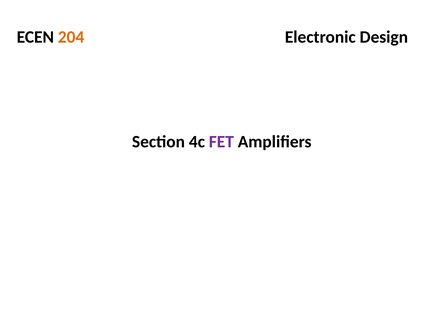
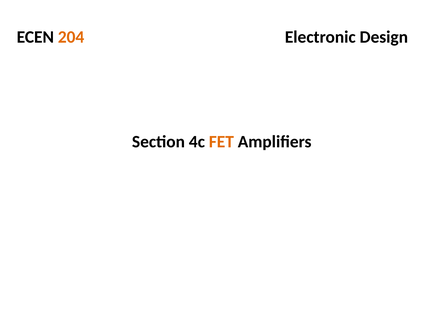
FET colour: purple -> orange (221, 141)
